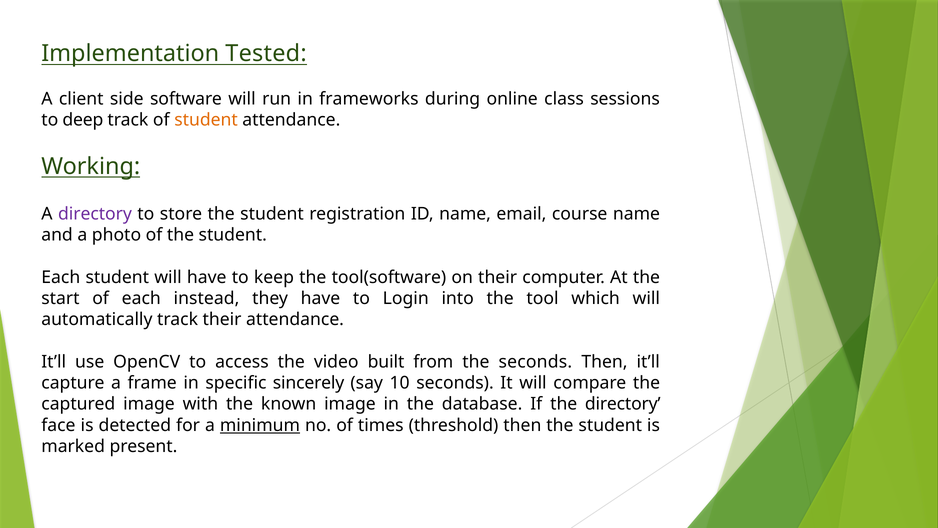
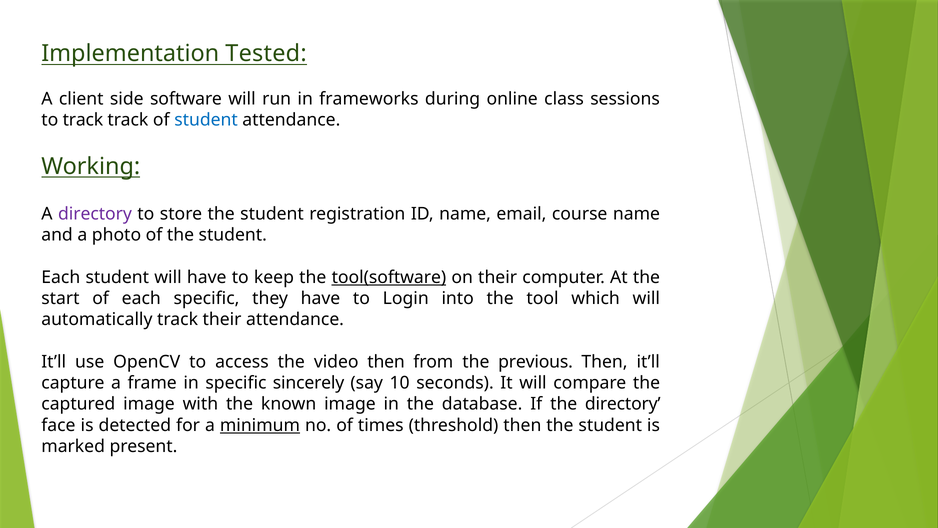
to deep: deep -> track (83, 120)
student colour: orange -> blue (206, 120)
tool(software underline: none -> present (389, 277)
each instead: instead -> specific (207, 298)
video built: built -> then (386, 362)
the seconds: seconds -> previous (536, 362)
